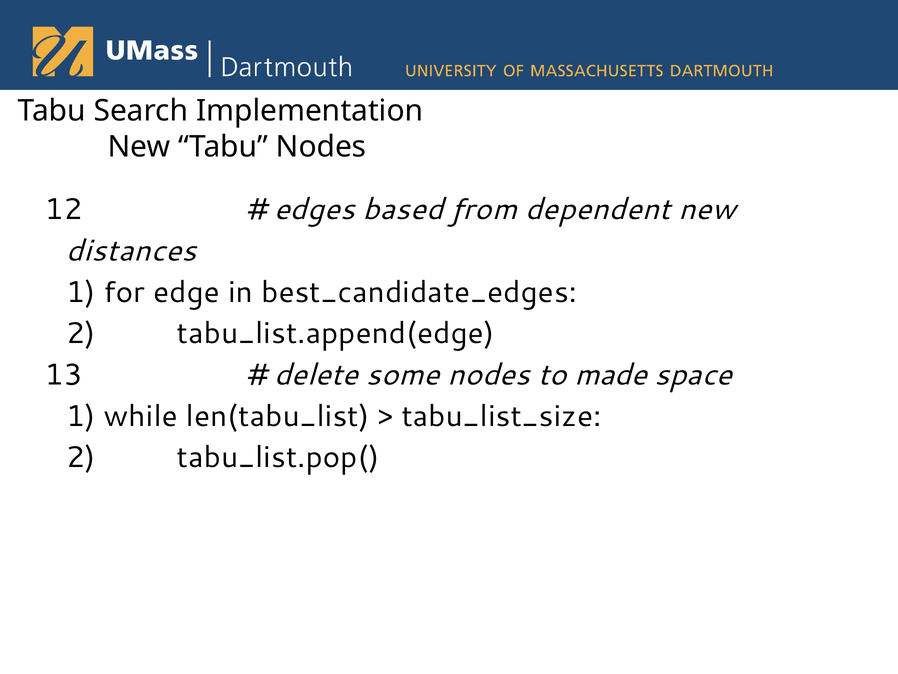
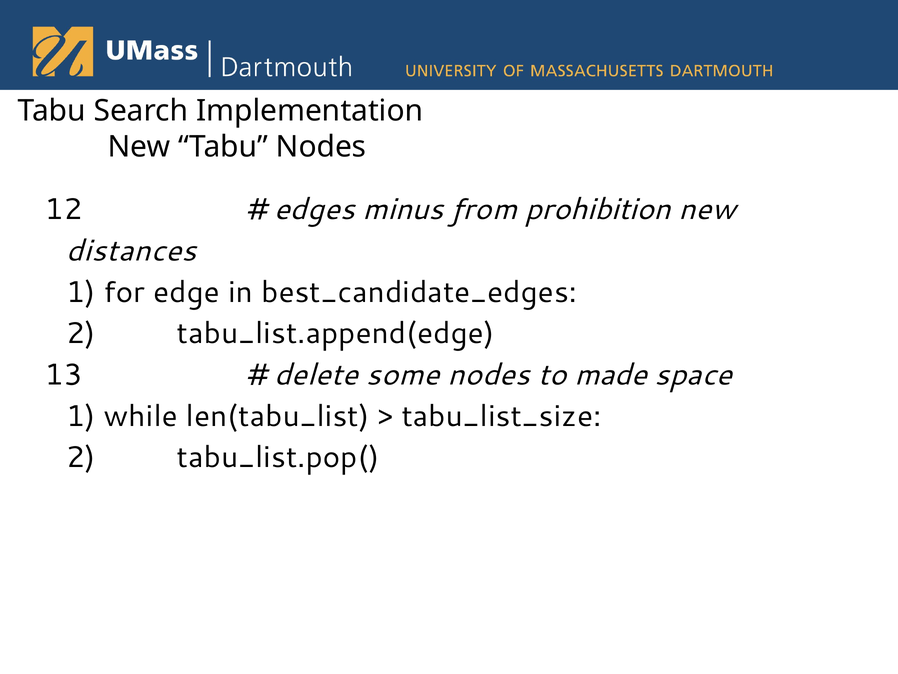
based: based -> minus (403, 209)
dependent: dependent -> prohibition (598, 209)
